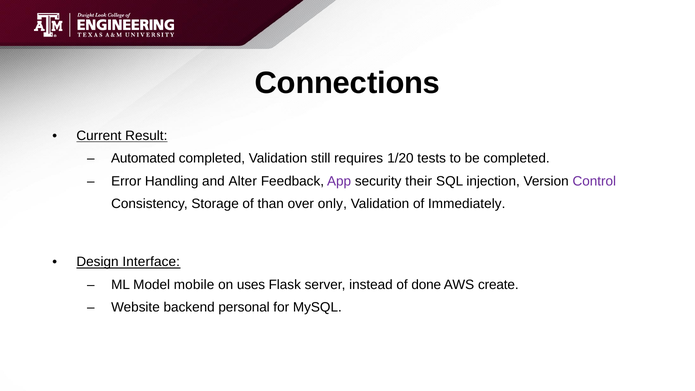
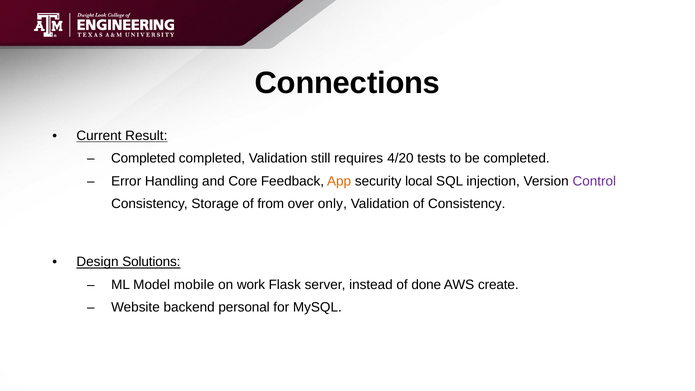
Automated: Automated -> Completed (143, 158)
1/20: 1/20 -> 4/20 (400, 158)
Alter: Alter -> Core (243, 181)
App colour: purple -> orange (339, 181)
their: their -> local (419, 181)
than: than -> from (271, 204)
of Immediately: Immediately -> Consistency (467, 204)
Interface: Interface -> Solutions (151, 262)
uses: uses -> work (251, 285)
